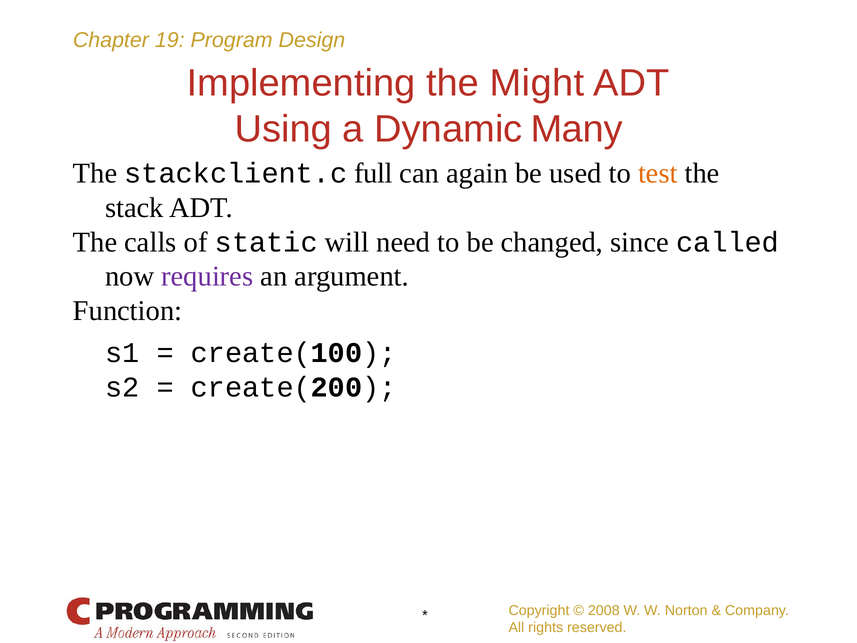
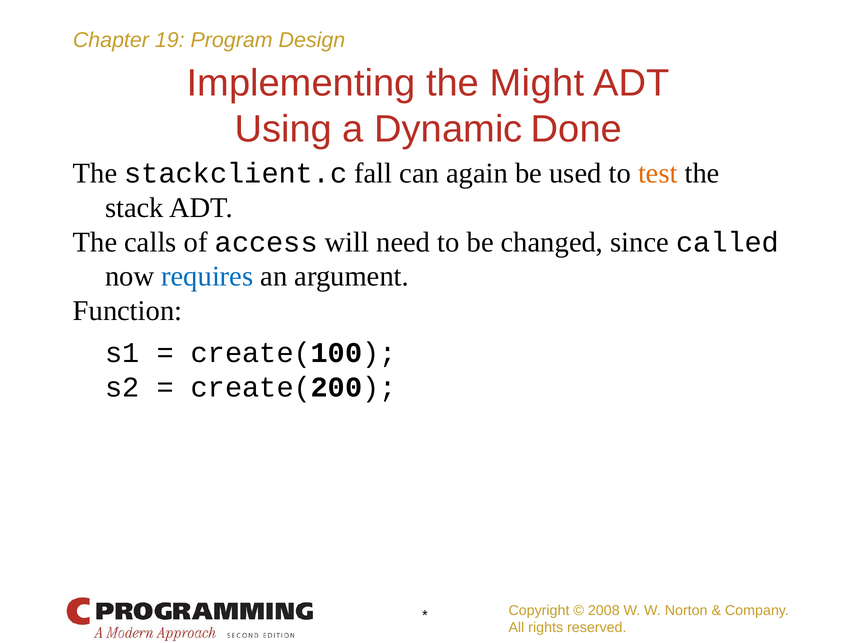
Many: Many -> Done (576, 129)
full: full -> fall (373, 173)
static: static -> access (266, 242)
requires colour: purple -> blue (207, 276)
